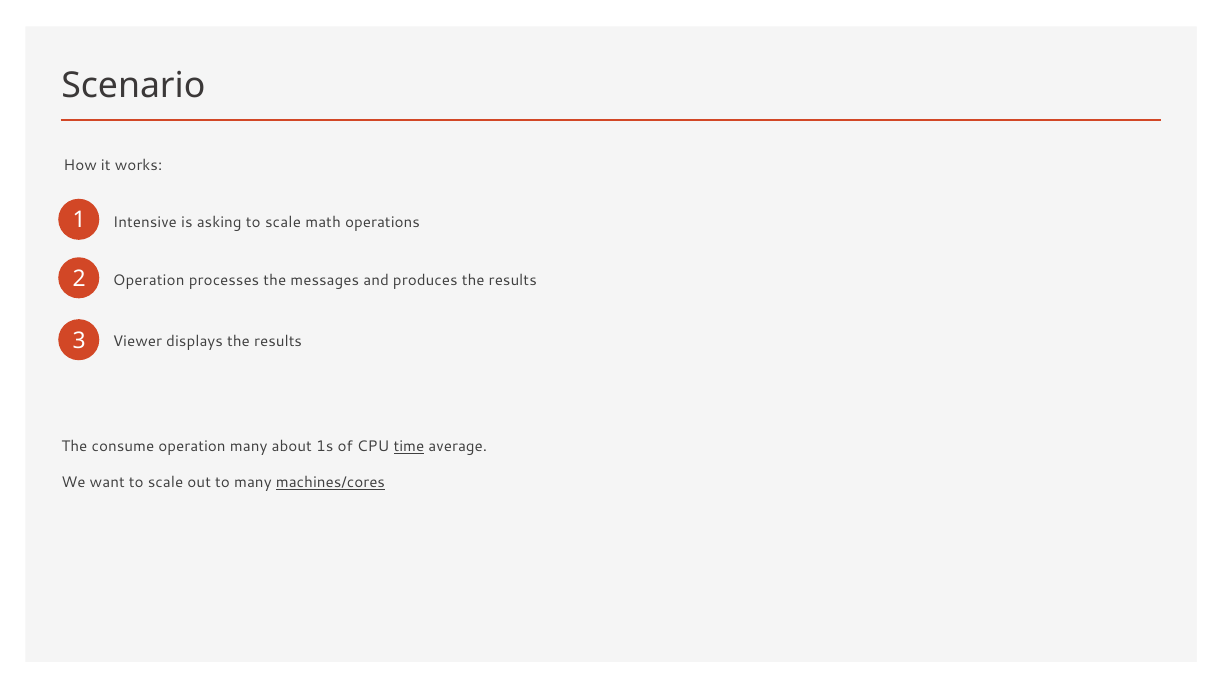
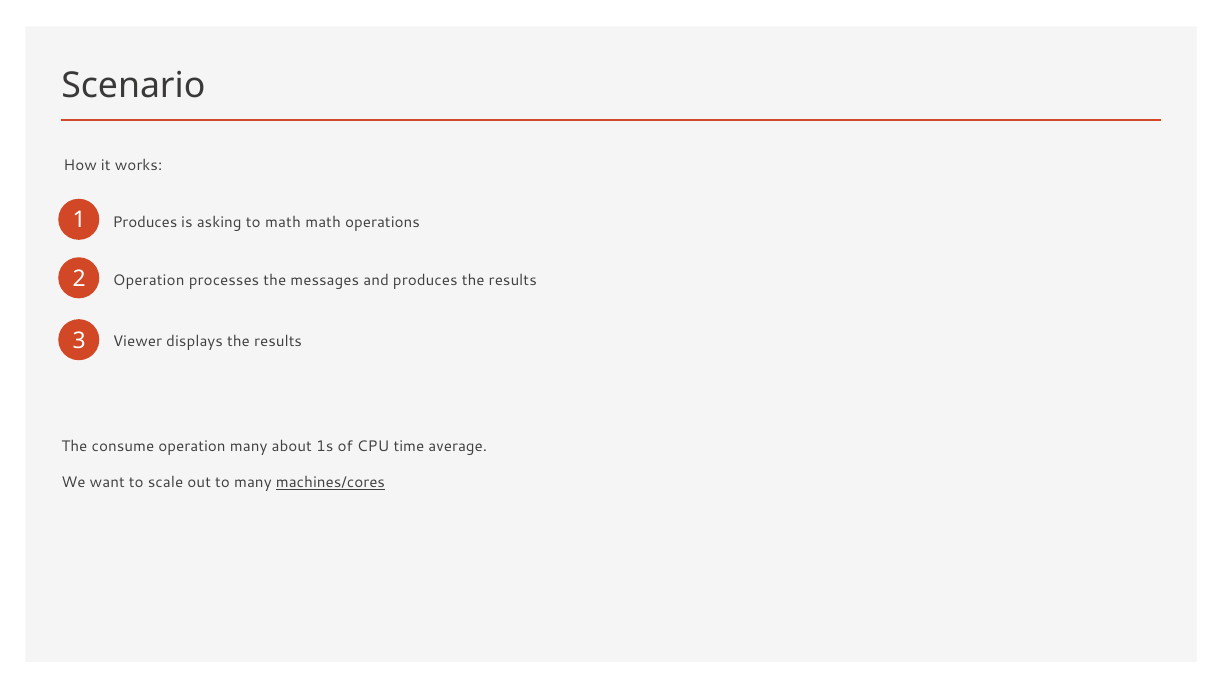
1 Intensive: Intensive -> Produces (145, 222)
asking to scale: scale -> math (283, 222)
time underline: present -> none (409, 446)
